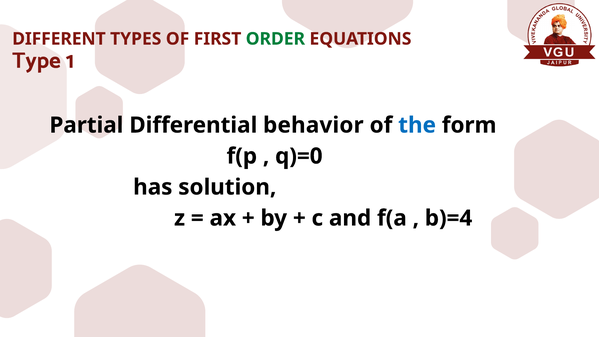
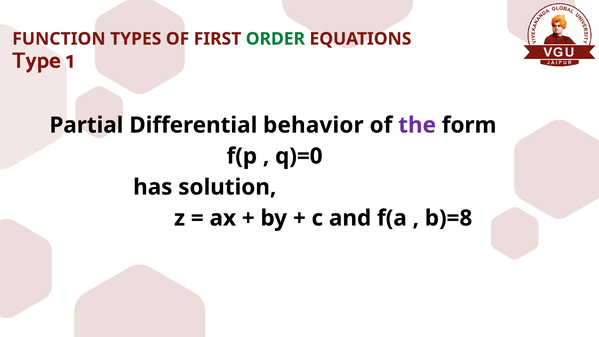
DIFFERENT: DIFFERENT -> FUNCTION (59, 39)
the colour: blue -> purple (417, 125)
b)=4: b)=4 -> b)=8 (449, 218)
